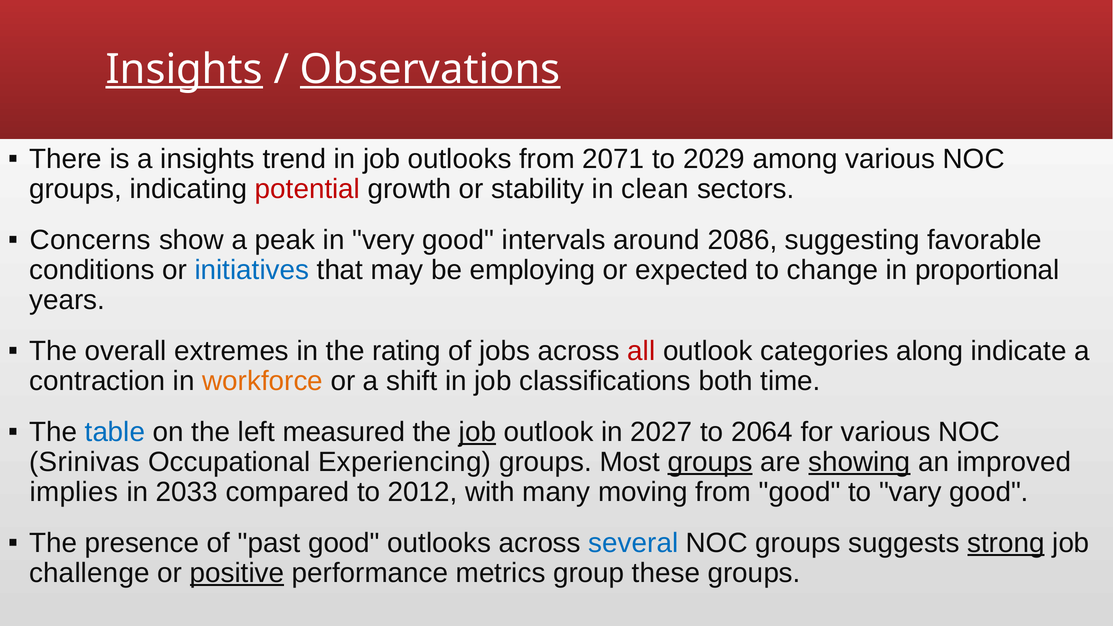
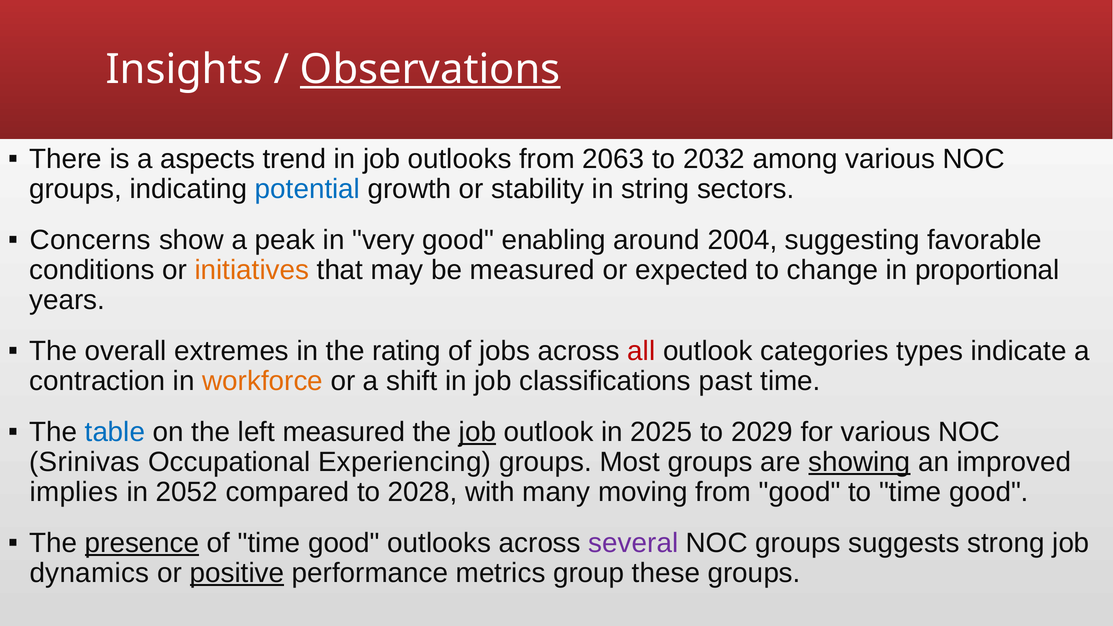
Insights underline: present -> none (184, 69)
a insights: insights -> aspects (208, 159)
2071: 2071 -> 2063 (613, 159)
2029: 2029 -> 2032 (714, 159)
potential colour: red -> blue (308, 189)
clean: clean -> string (655, 189)
intervals: intervals -> enabling (554, 240)
2086: 2086 -> 2004 (742, 240)
initiatives colour: blue -> orange (252, 270)
be employing: employing -> measured (532, 270)
along: along -> types (930, 351)
both: both -> past (726, 381)
2027: 2027 -> 2025 (661, 432)
2064: 2064 -> 2029 (762, 432)
groups underline: present -> none (710, 462)
2033: 2033 -> 2052 (187, 492)
2012: 2012 -> 2028 (423, 492)
to vary: vary -> time (910, 492)
presence underline: none -> present (142, 543)
of past: past -> time (269, 543)
several colour: blue -> purple (633, 543)
strong underline: present -> none (1006, 543)
challenge: challenge -> dynamics (89, 573)
